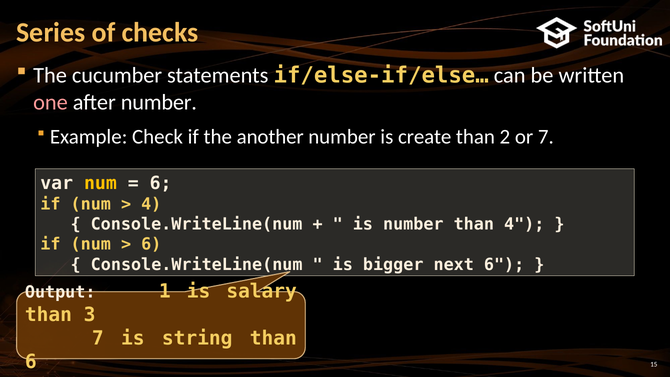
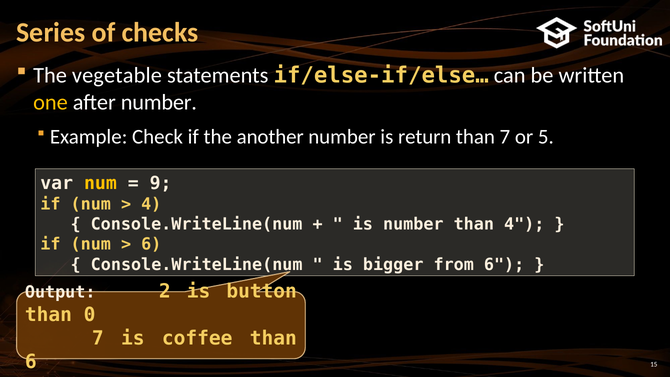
cucumber: cucumber -> vegetable (117, 76)
one colour: pink -> yellow (50, 102)
create: create -> return (425, 137)
than 2: 2 -> 7 (505, 137)
or 7: 7 -> 5 (546, 137)
6: 6 -> 9 (161, 183)
next: next -> from (454, 265)
1: 1 -> 2 (165, 291)
salary: salary -> button (262, 291)
3: 3 -> 0 (90, 315)
string: string -> coffee (197, 338)
